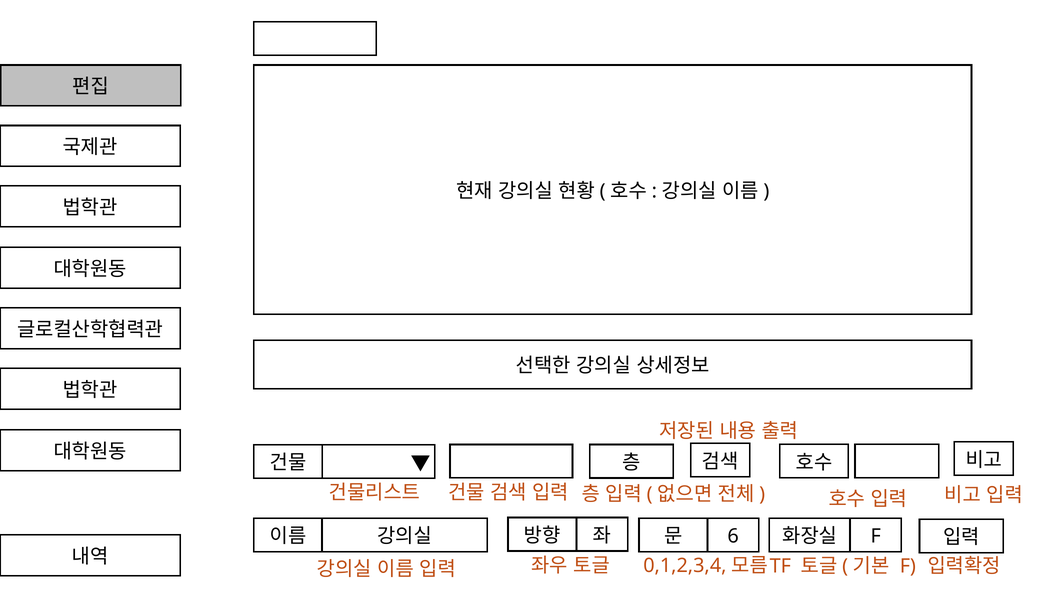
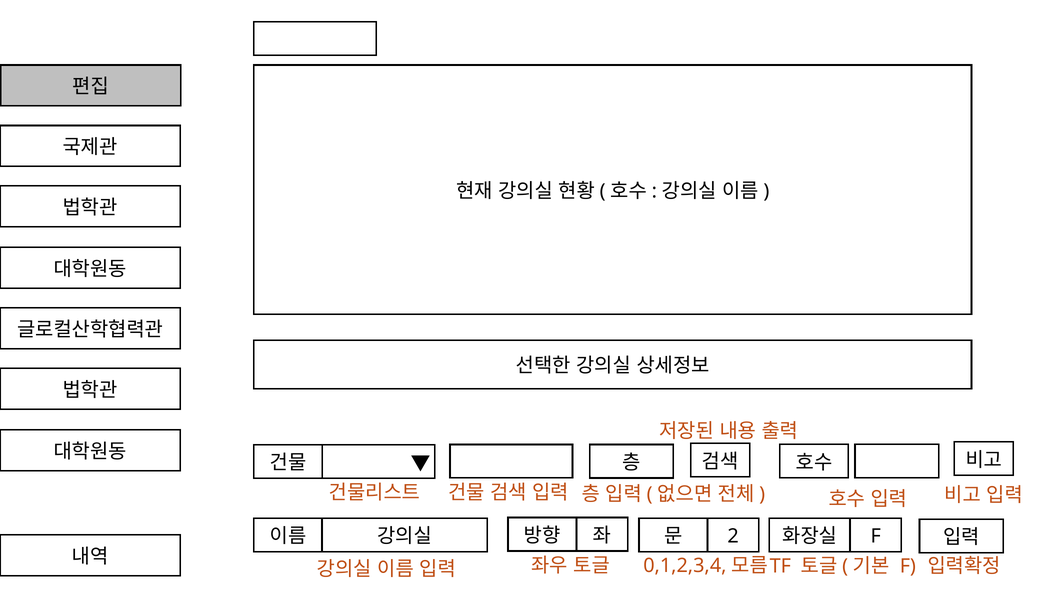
6: 6 -> 2 (733, 536)
